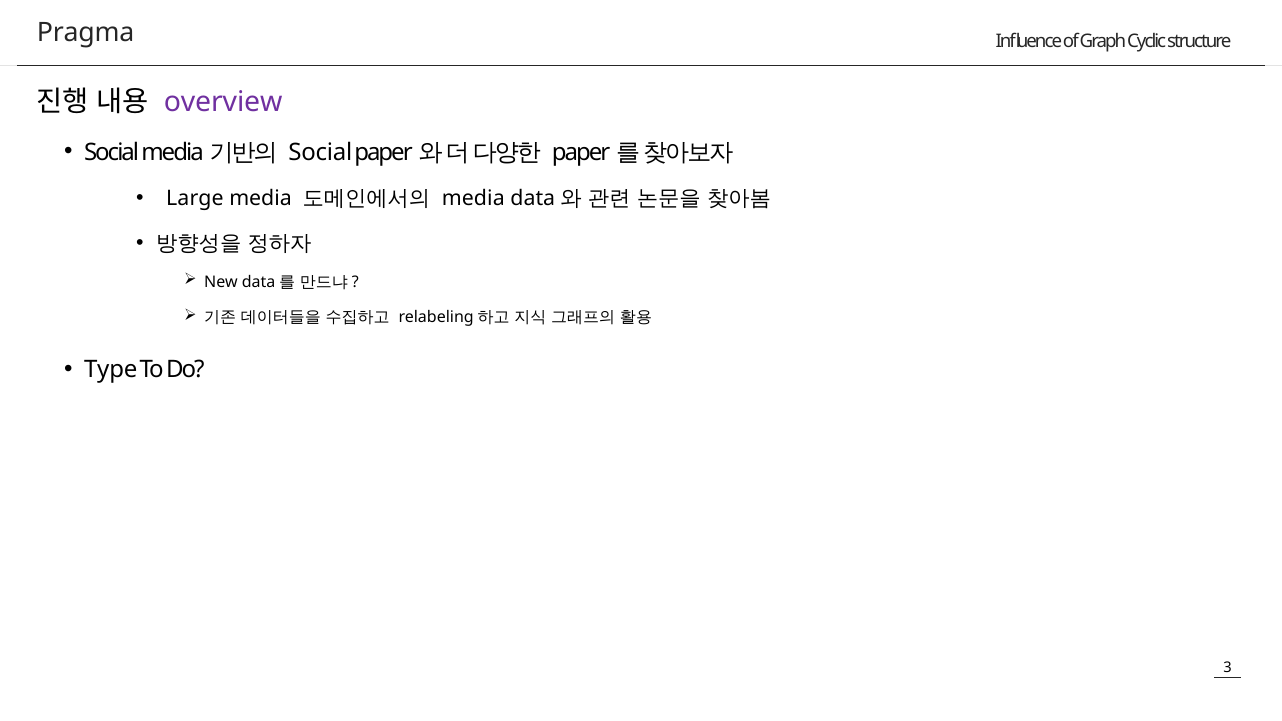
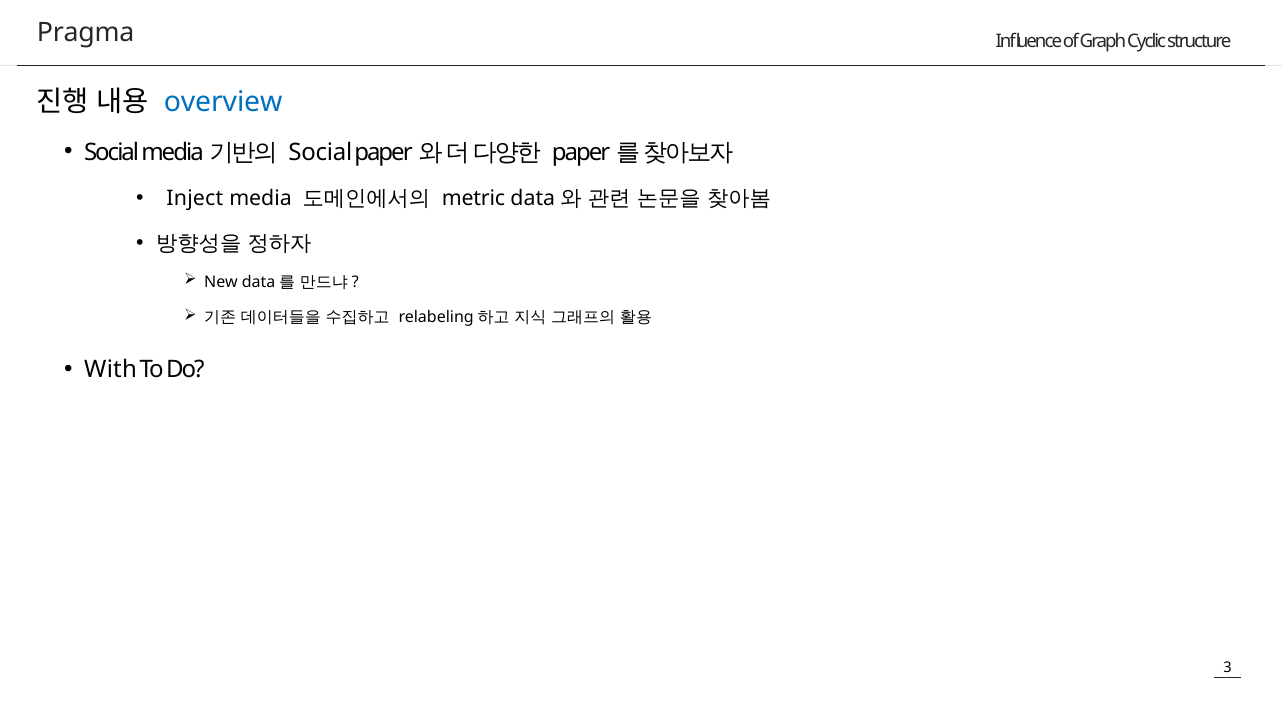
overview colour: purple -> blue (223, 102)
Large: Large -> Inject (195, 199)
media: media -> metric (473, 199)
Type: Type -> With (111, 370)
